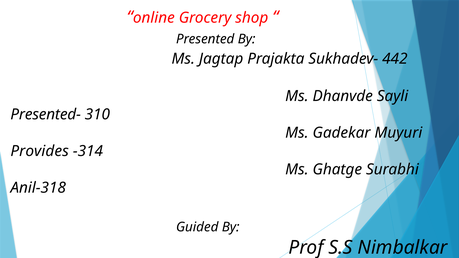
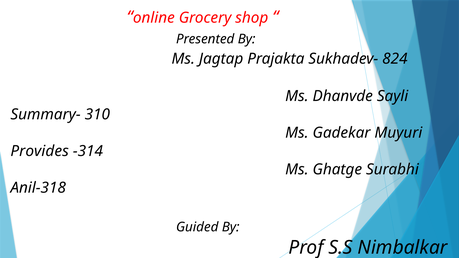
442: 442 -> 824 (395, 59)
Presented-: Presented- -> Summary- (46, 114)
